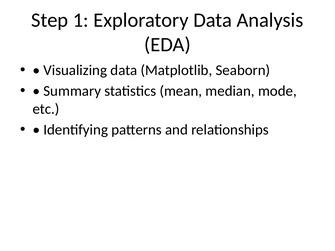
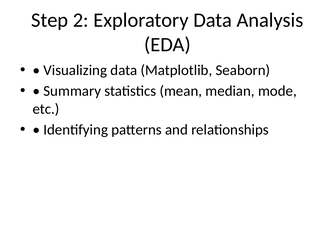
1: 1 -> 2 (81, 20)
